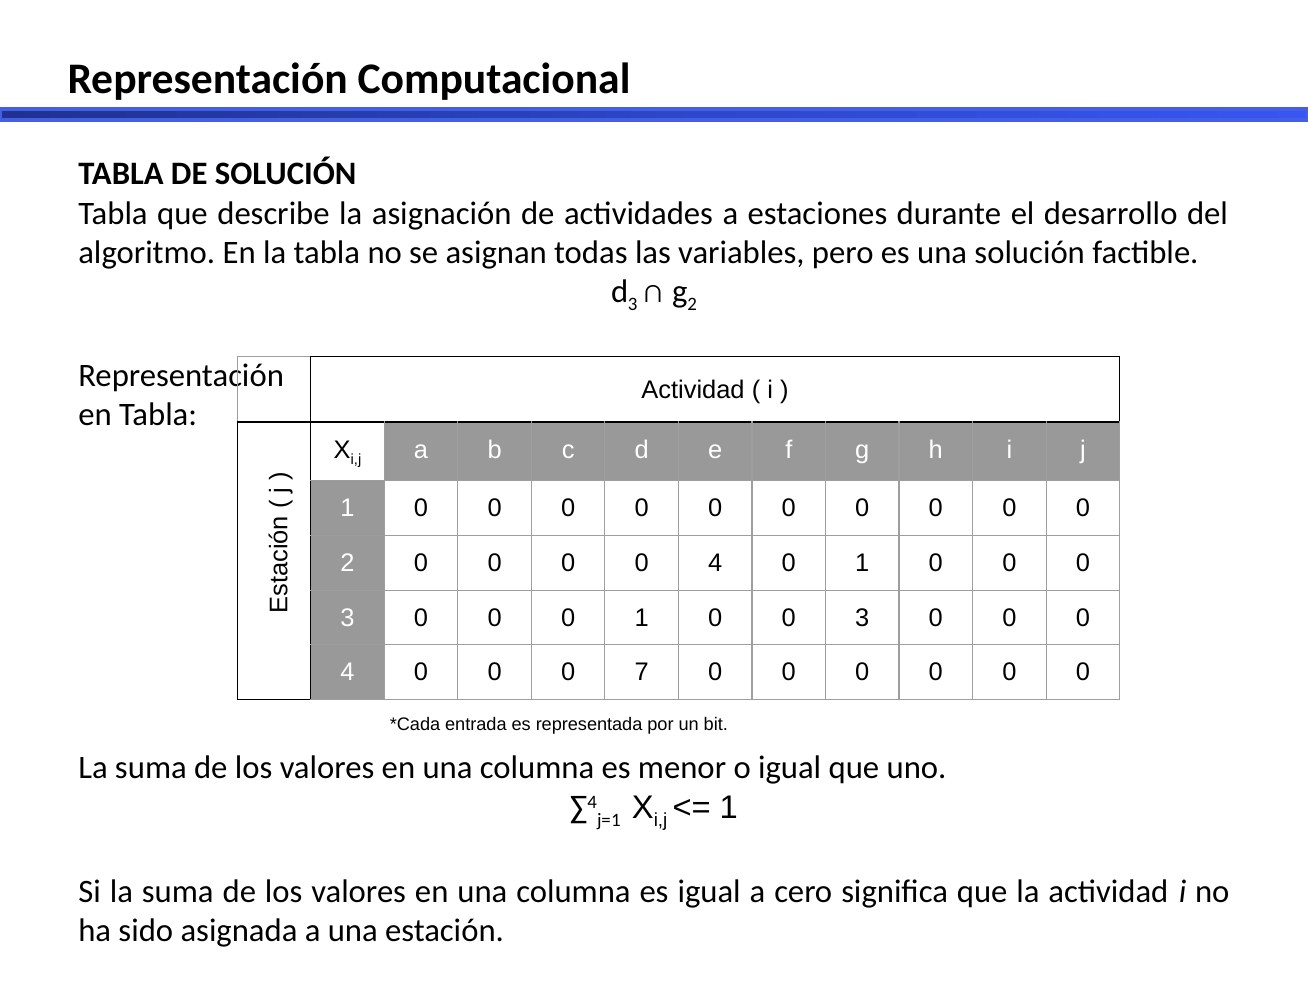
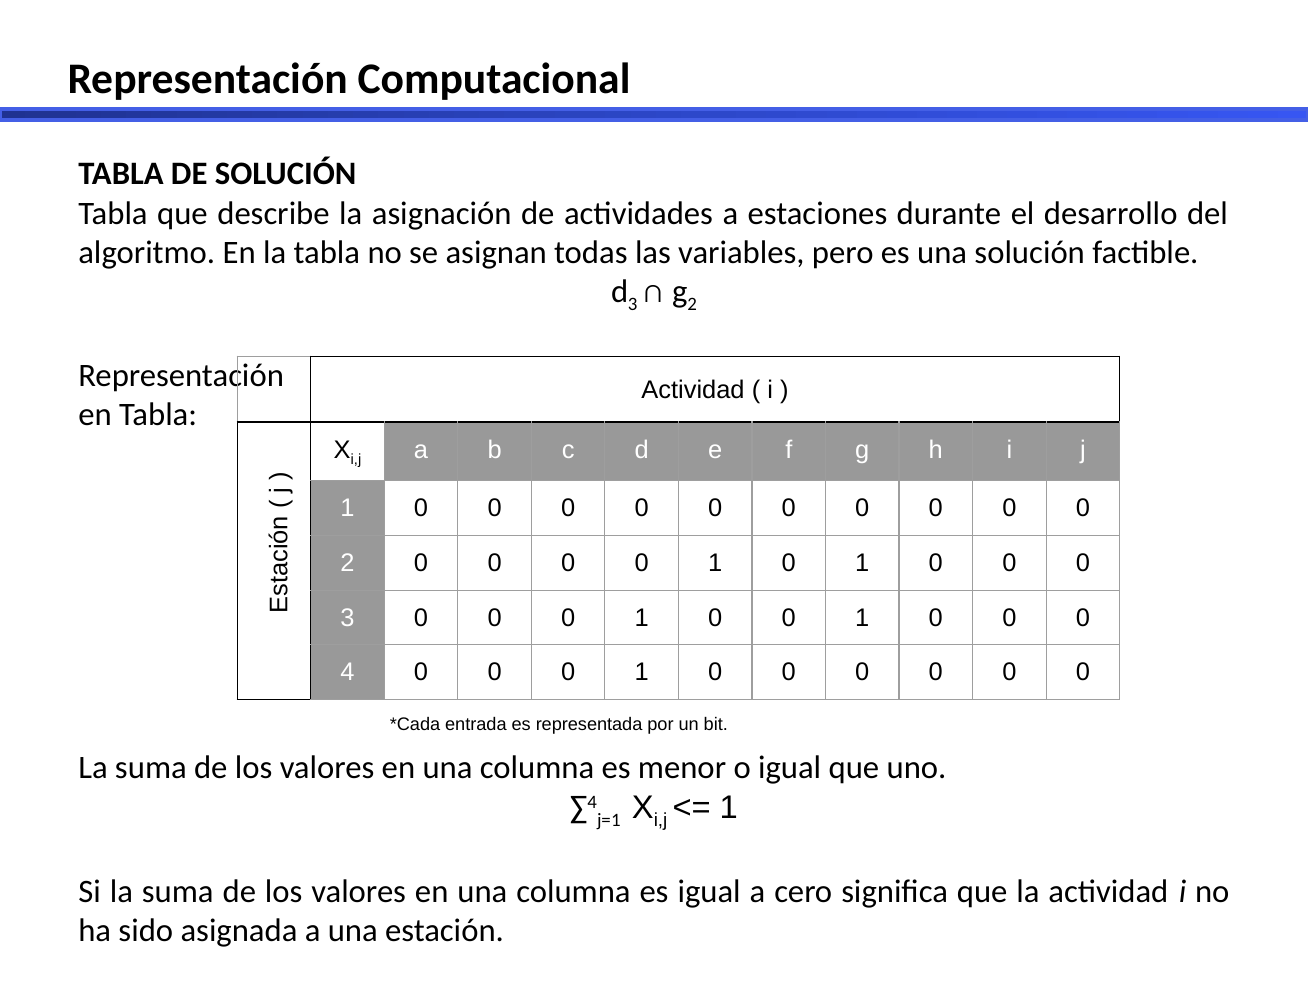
4: 4 -> 1 (715, 563)
1 0 0 3: 3 -> 1 (862, 618)
7: 7 -> 1 (642, 673)
